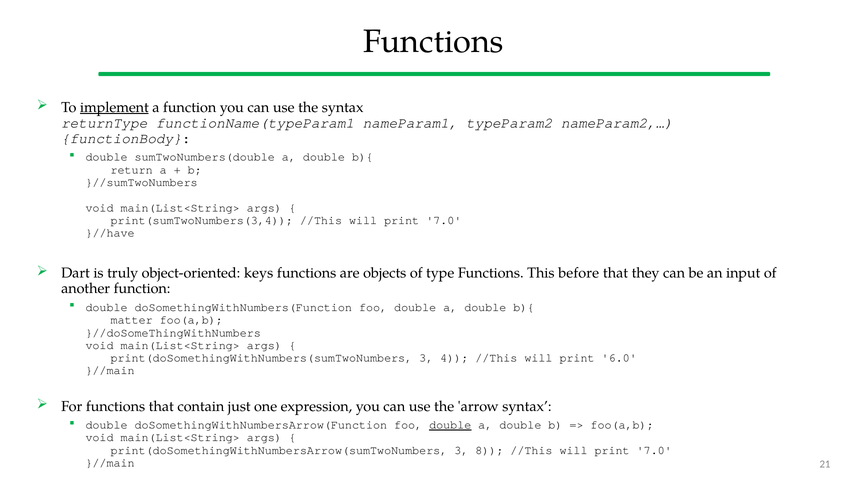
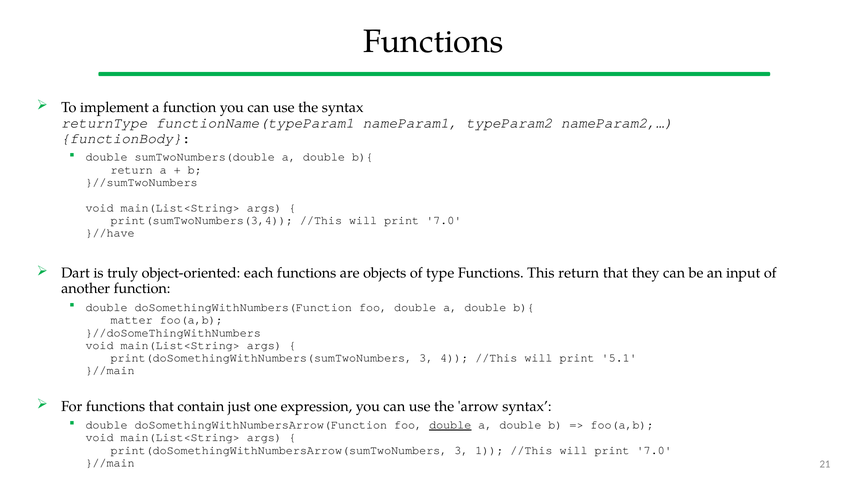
implement underline: present -> none (114, 107)
keys: keys -> each (259, 273)
This before: before -> return (579, 273)
6.0: 6.0 -> 5.1 (619, 358)
8: 8 -> 1 (489, 451)
